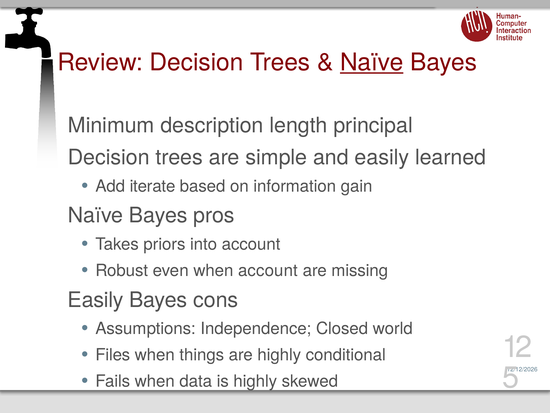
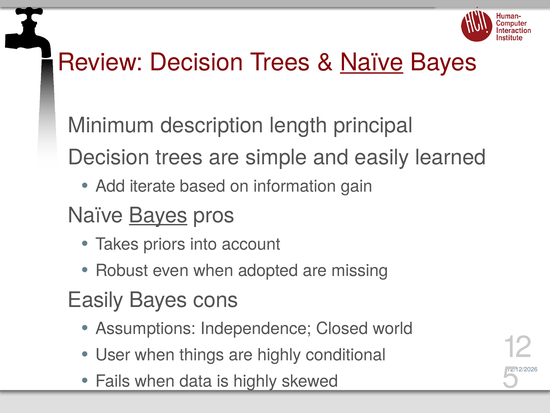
Bayes underline: none -> present (158, 215)
when account: account -> adopted (268, 270)
Files: Files -> User (113, 355)
